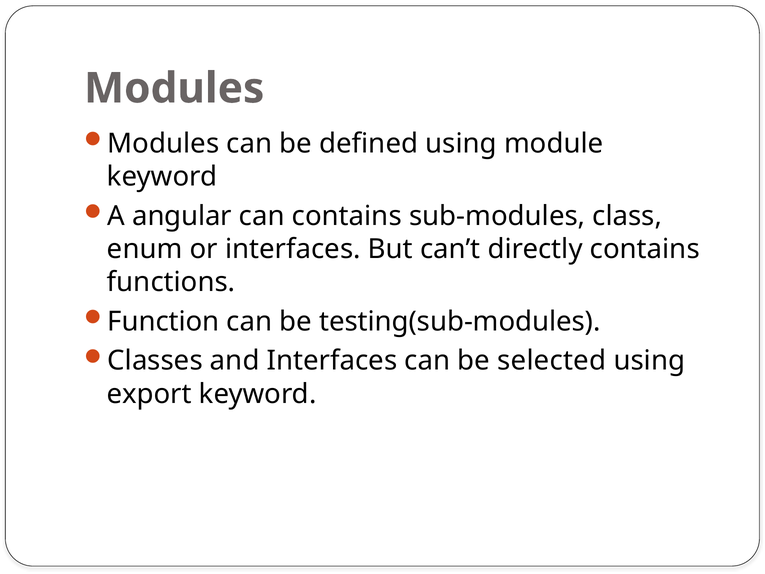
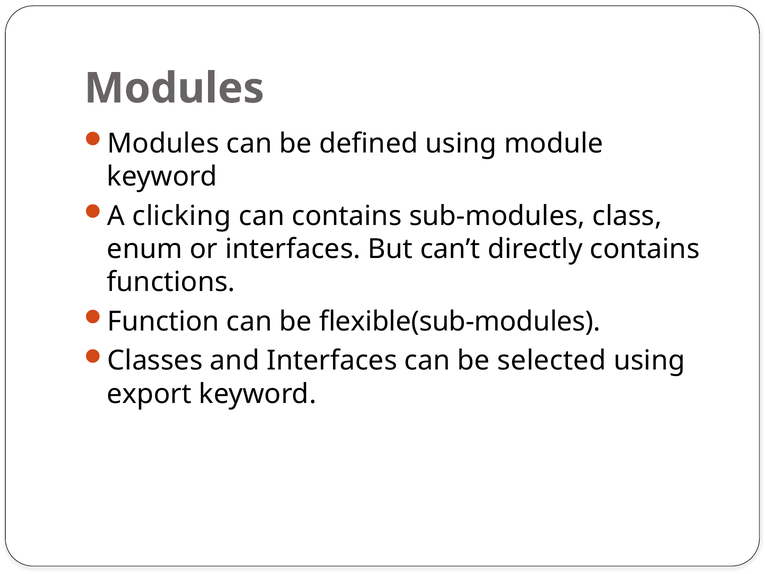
angular: angular -> clicking (182, 216)
testing(sub-modules: testing(sub-modules -> flexible(sub-modules (460, 321)
